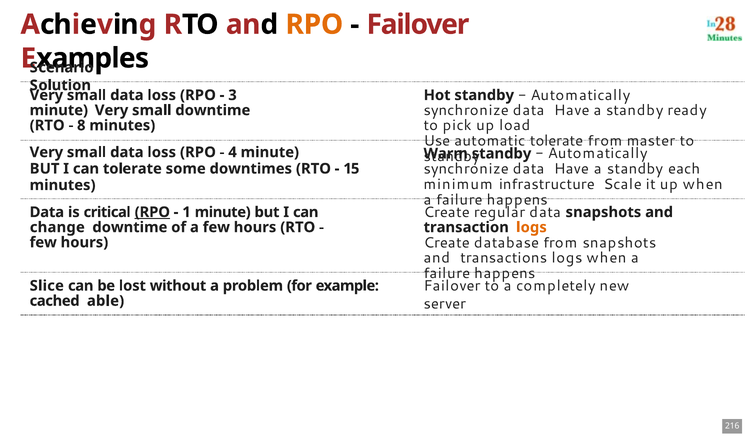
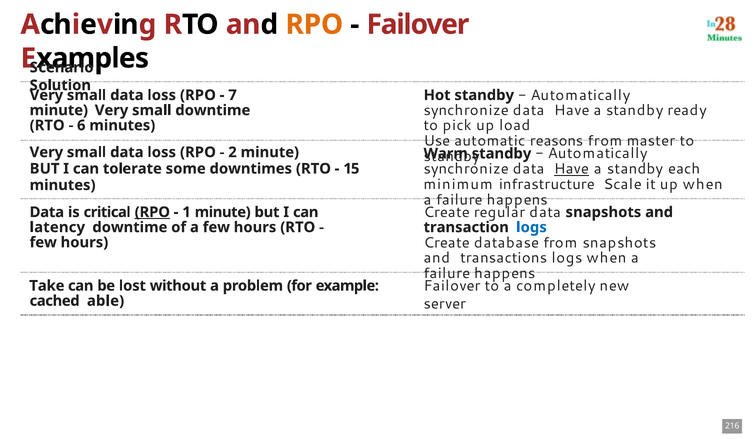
3: 3 -> 7 (233, 95)
8: 8 -> 6 (81, 125)
automatic tolerate: tolerate -> reasons (557, 141)
4: 4 -> 2 (233, 152)
Have underline: none -> present (571, 169)
change: change -> latency (57, 227)
logs colour: orange -> blue (531, 227)
Slice: Slice -> Take (47, 286)
